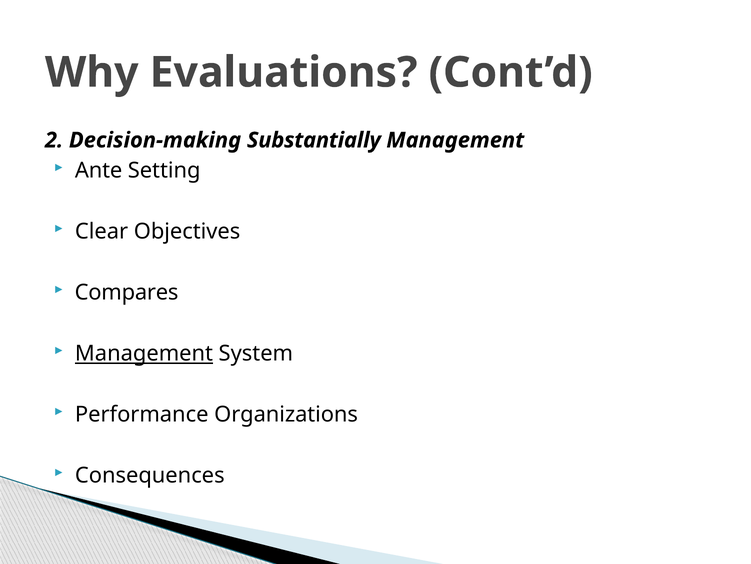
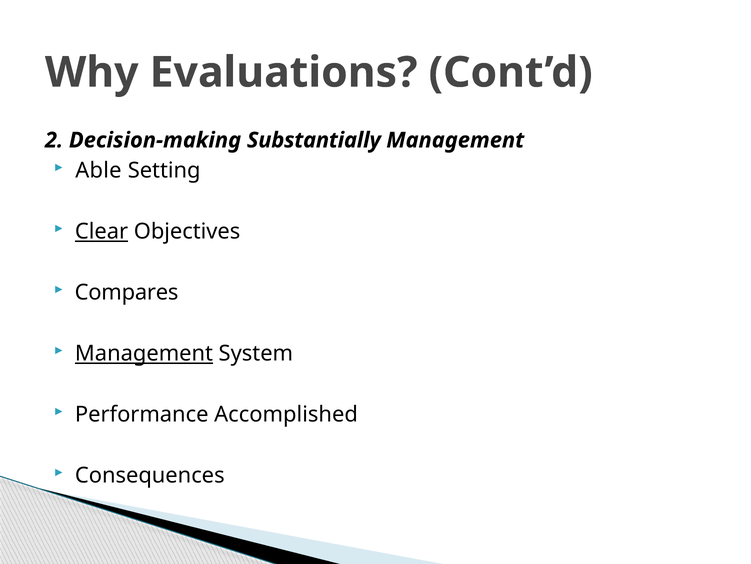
Ante: Ante -> Able (98, 170)
Clear underline: none -> present (102, 231)
Organizations: Organizations -> Accomplished (286, 414)
